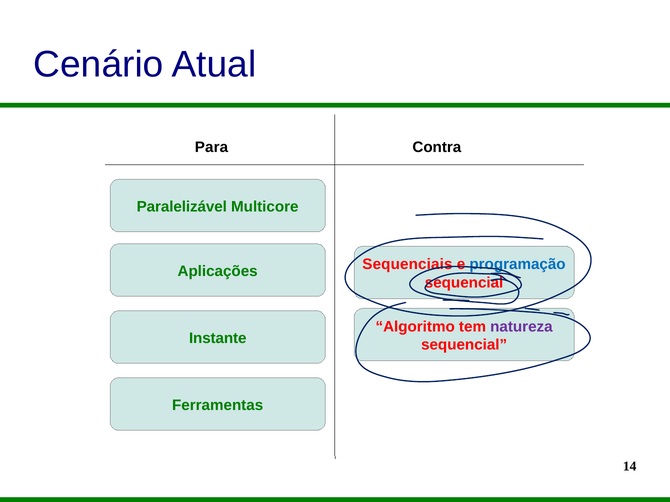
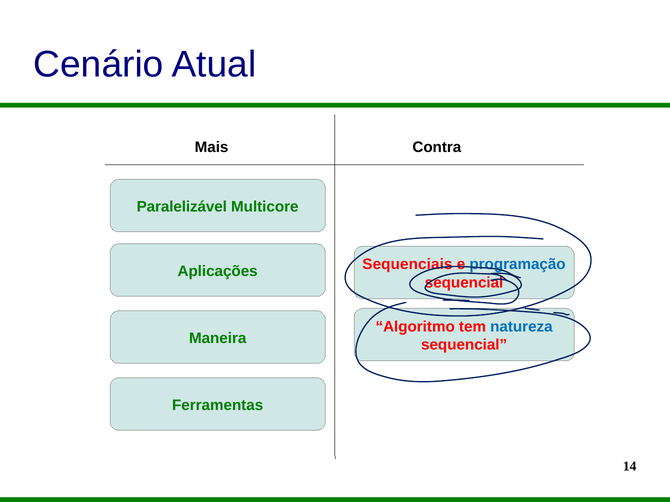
Para: Para -> Mais (212, 147)
natureza colour: purple -> blue (521, 327)
Instante: Instante -> Maneira (218, 338)
